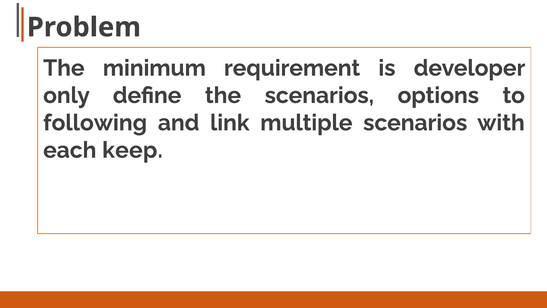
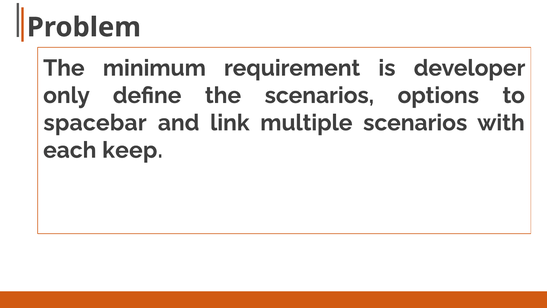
following: following -> spacebar (95, 123)
